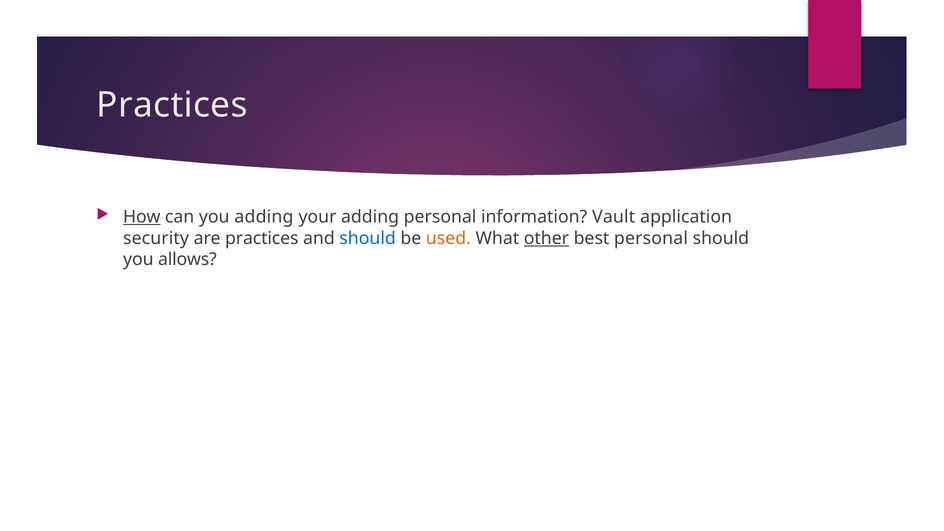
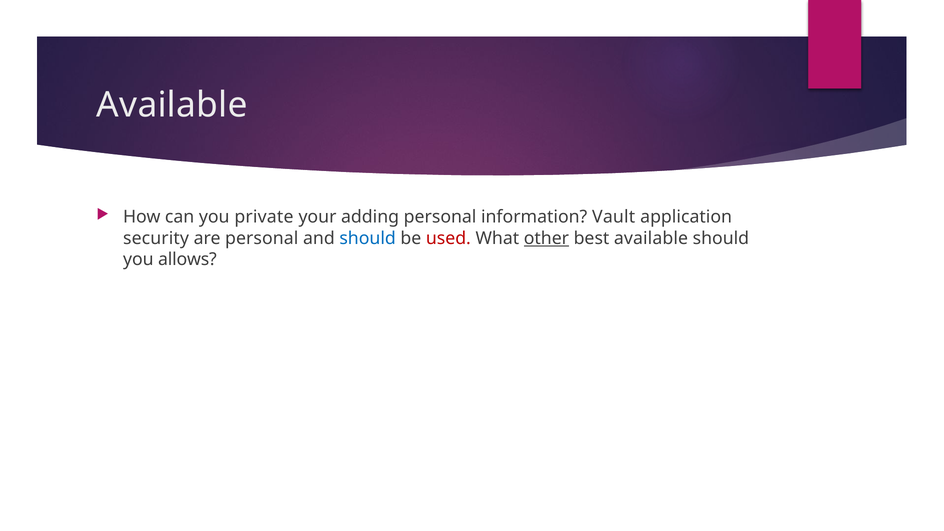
Practices: Practices -> Available (172, 105)
How underline: present -> none (142, 217)
you adding: adding -> private (264, 217)
are practices: practices -> personal (262, 238)
used colour: orange -> red (448, 238)
best personal: personal -> available (651, 238)
